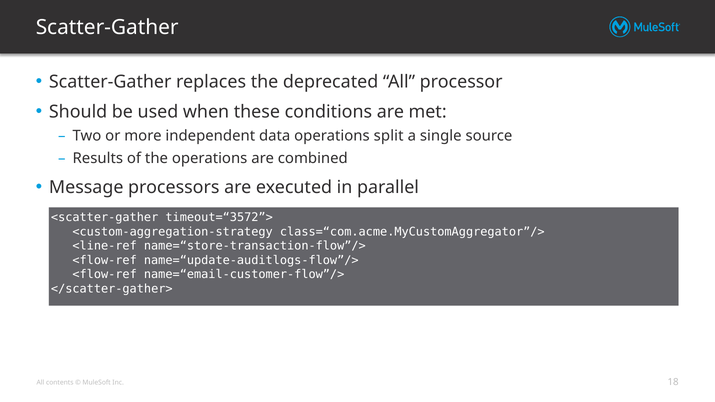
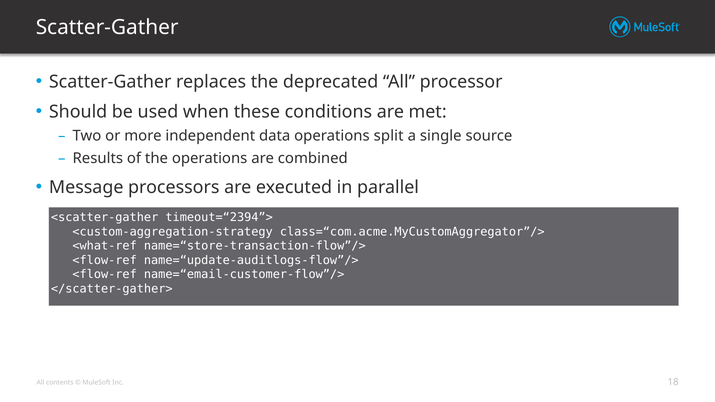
timeout=“3572”>: timeout=“3572”> -> timeout=“2394”> (219, 218)
<line-ref: <line-ref -> <what-ref (105, 246)
